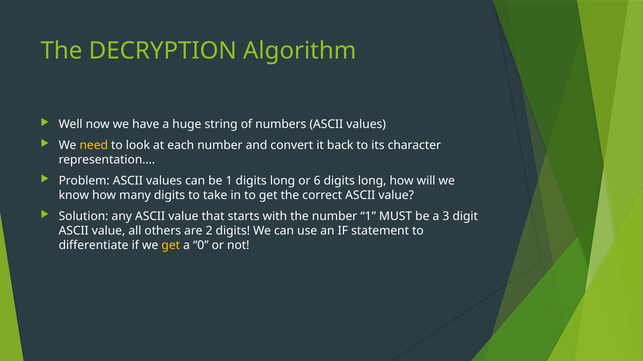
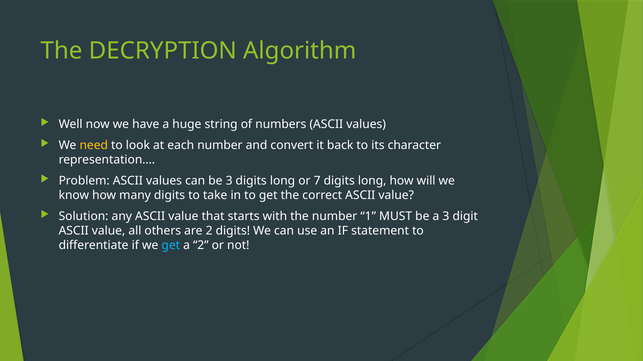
be 1: 1 -> 3 (229, 181)
6: 6 -> 7 (317, 181)
get colour: yellow -> light blue (171, 246)
a 0: 0 -> 2 (201, 246)
